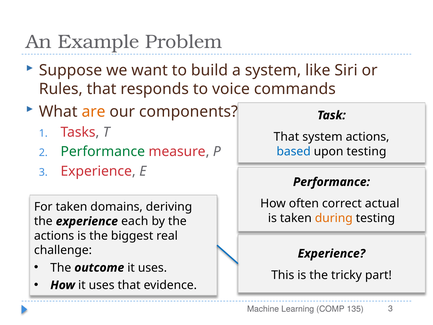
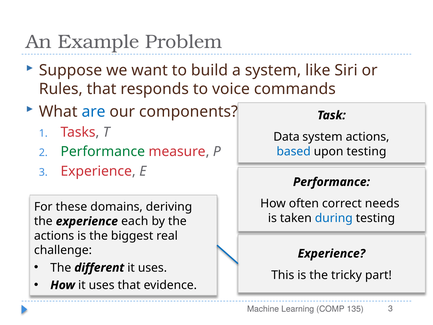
are colour: orange -> blue (94, 111)
That: That -> Data (287, 137)
actual: actual -> needs (382, 203)
For taken: taken -> these (71, 207)
during colour: orange -> blue (334, 218)
outcome: outcome -> different (99, 267)
